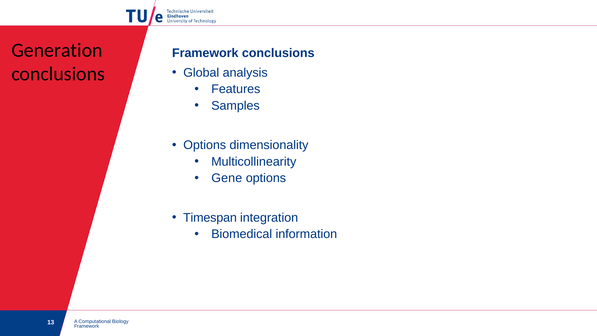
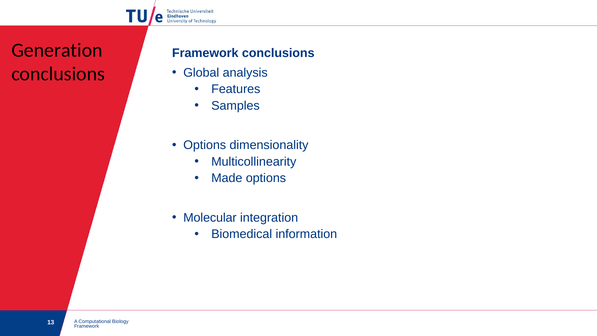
Gene: Gene -> Made (227, 178)
Timespan: Timespan -> Molecular (210, 217)
